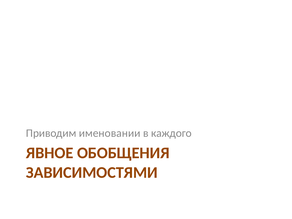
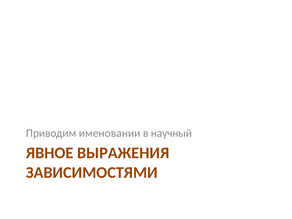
каждого: каждого -> научный (171, 133)
ОБОБЩЕНИЯ: ОБОБЩЕНИЯ -> ВЫРАЖЕНИЯ (123, 153)
